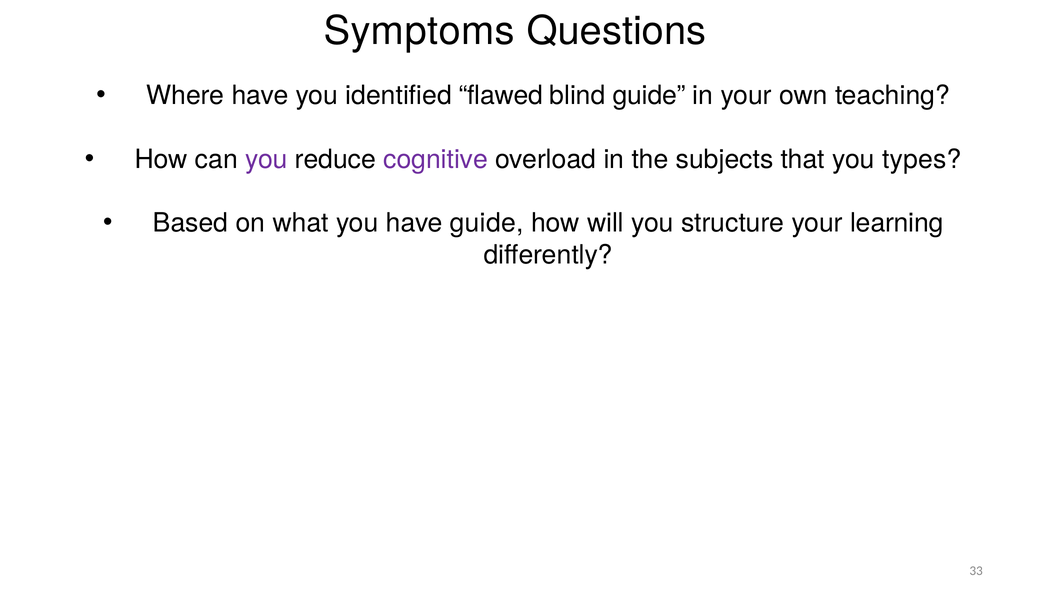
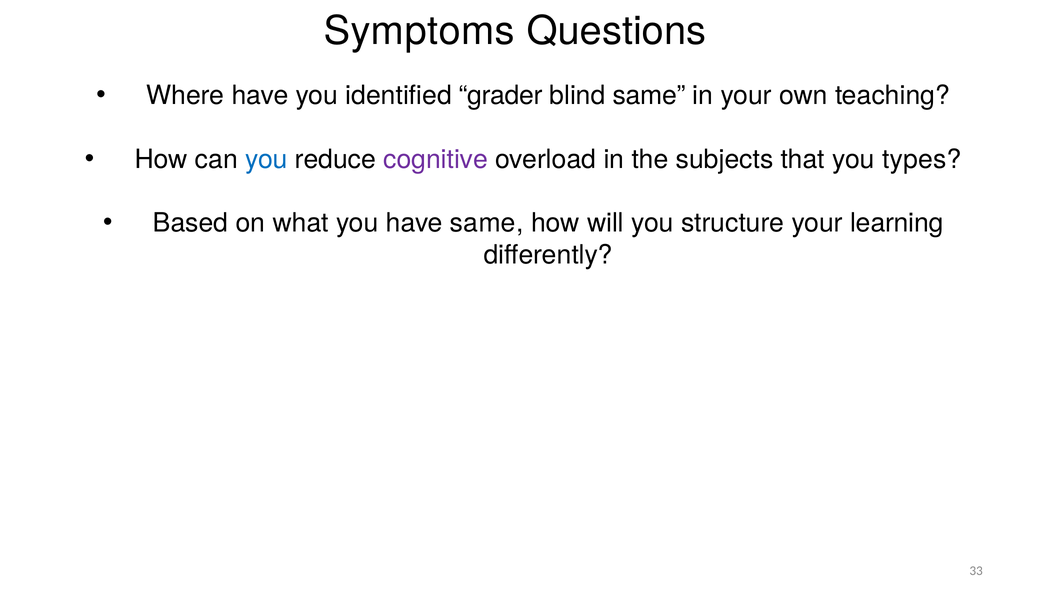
flawed: flawed -> grader (501, 96)
blind guide: guide -> same (649, 96)
you colour: purple -> blue (266, 159)
have guide: guide -> same (487, 223)
